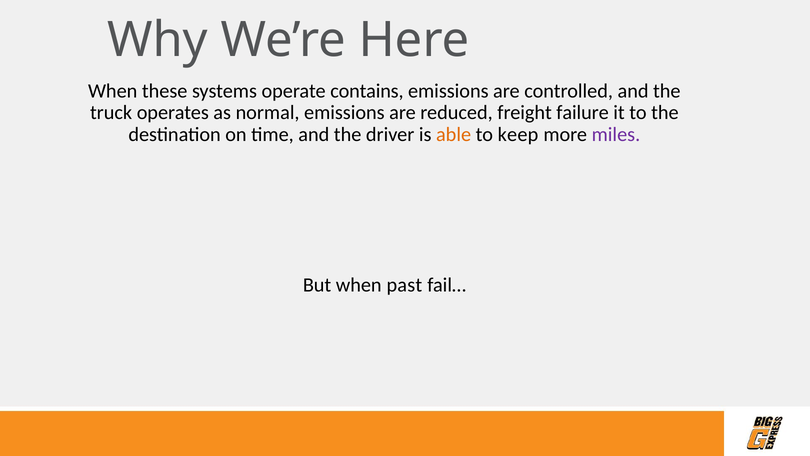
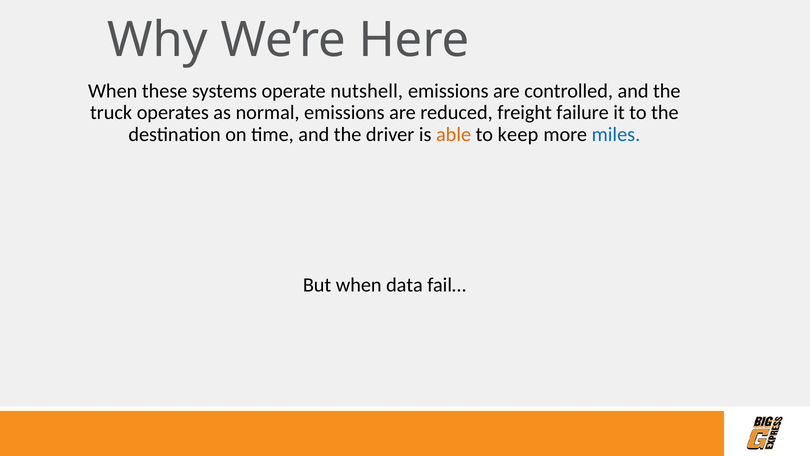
contains: contains -> nutshell (367, 91)
miles colour: purple -> blue (616, 135)
past: past -> data (404, 285)
